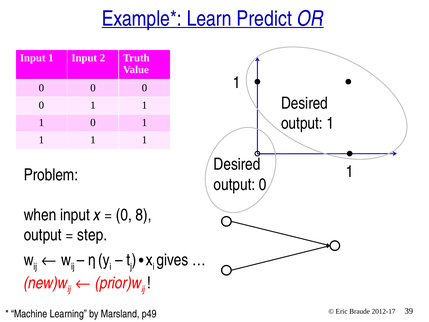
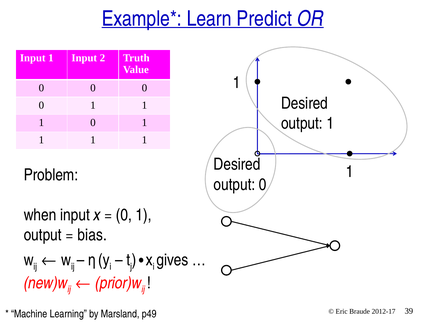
8: 8 -> 1 (144, 215)
step: step -> bias (92, 235)
